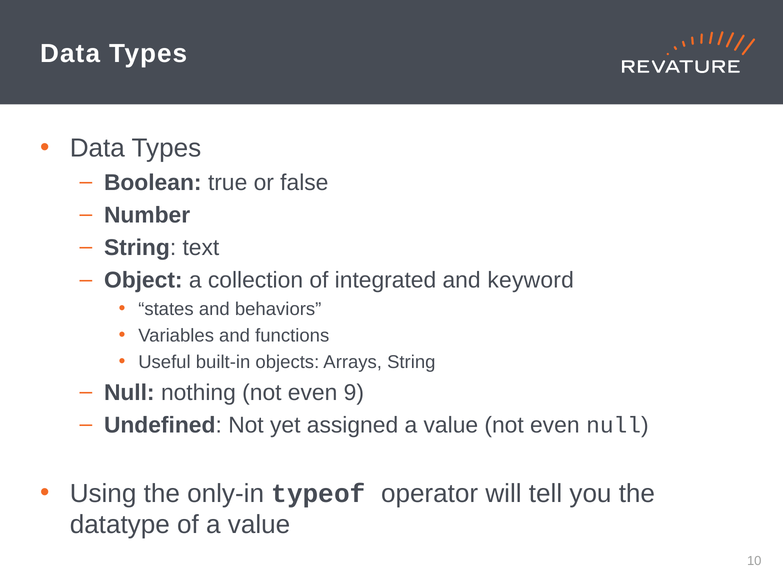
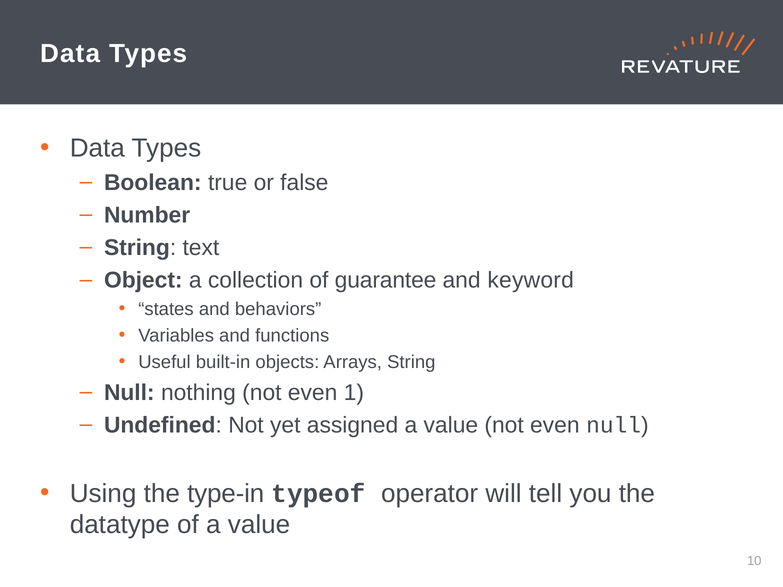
integrated: integrated -> guarantee (386, 280)
9: 9 -> 1 (354, 393)
only-in: only-in -> type-in (226, 494)
